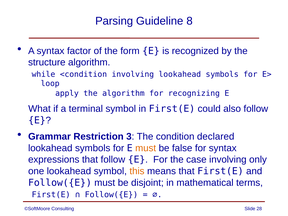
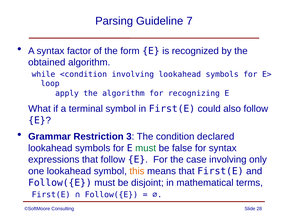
8: 8 -> 7 (190, 21)
structure: structure -> obtained (47, 62)
must colour: orange -> green (146, 148)
